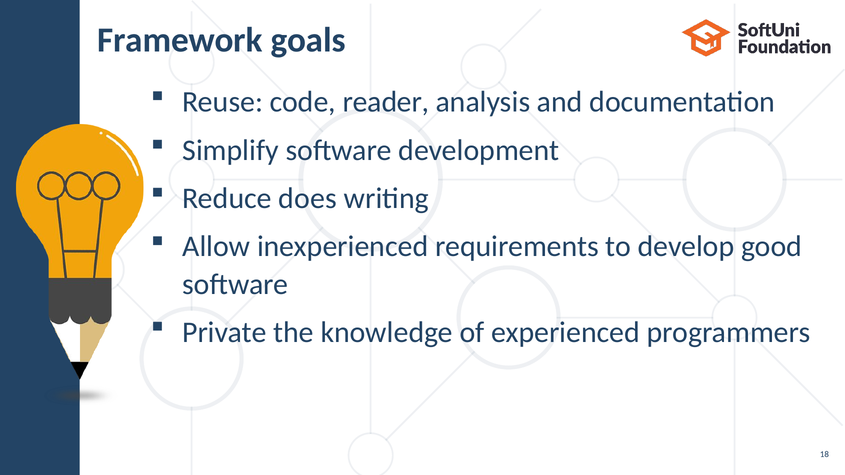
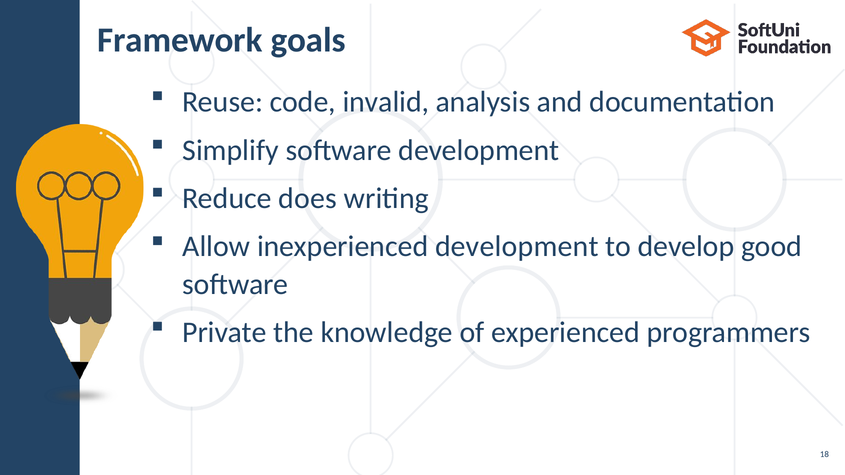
reader: reader -> invalid (386, 102)
inexperienced requirements: requirements -> development (517, 247)
